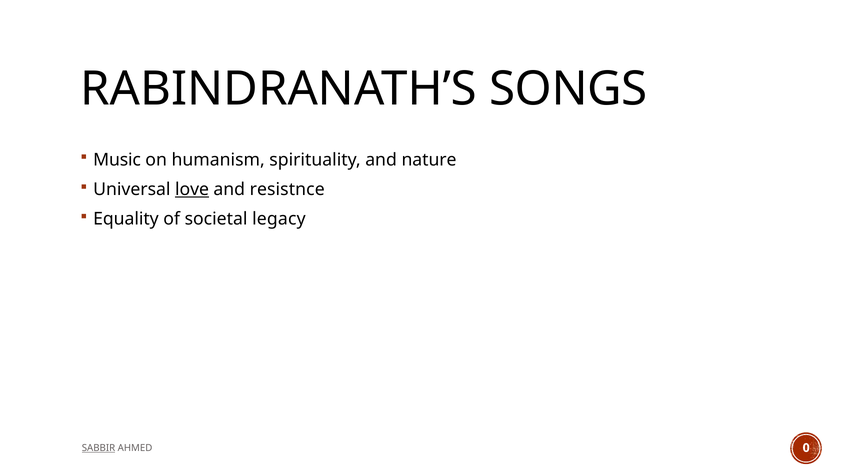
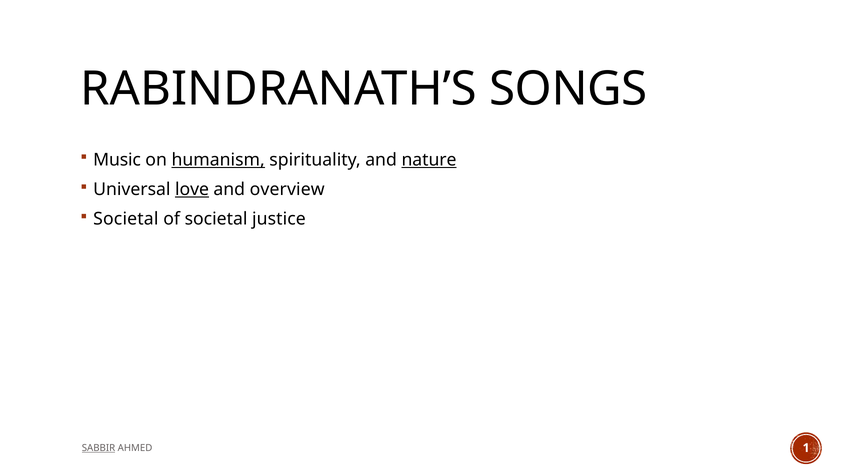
humanism underline: none -> present (218, 160)
nature underline: none -> present (429, 160)
resistnce: resistnce -> overview (287, 189)
Equality: Equality -> Societal (126, 219)
legacy: legacy -> justice (279, 219)
0: 0 -> 1 (806, 447)
